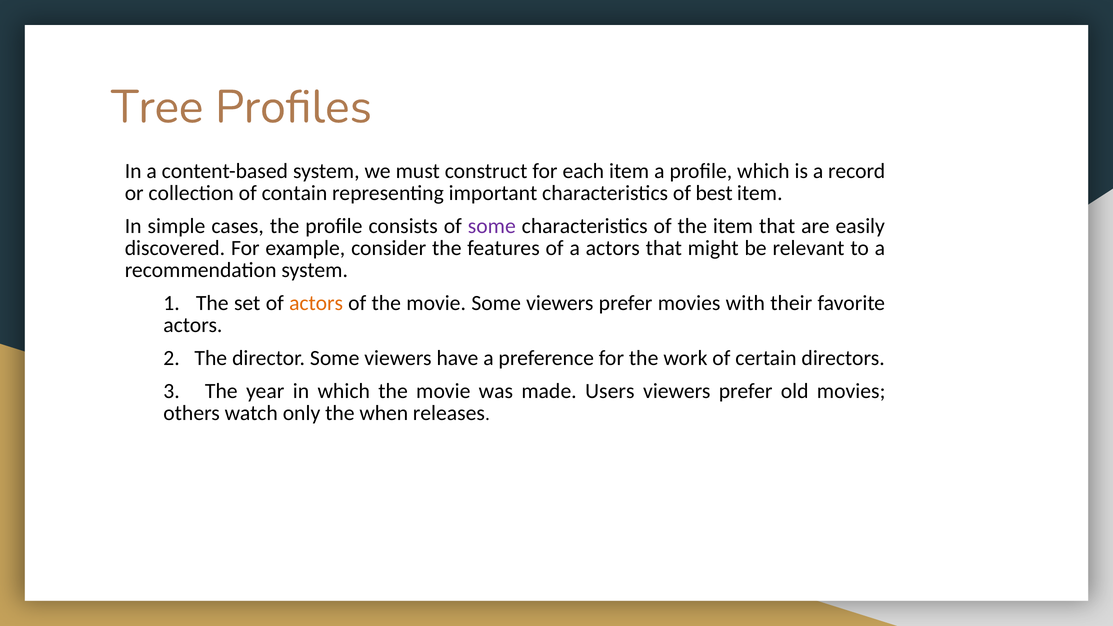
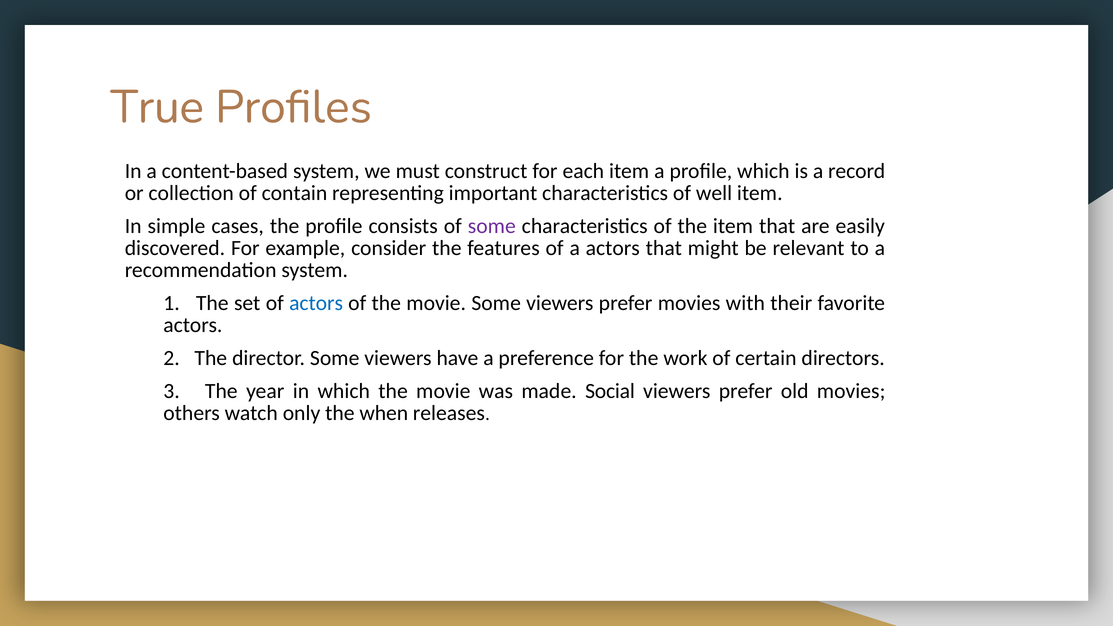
Tree: Tree -> True (157, 107)
best: best -> well (714, 193)
actors colour: orange -> blue (316, 303)
Users: Users -> Social (610, 391)
